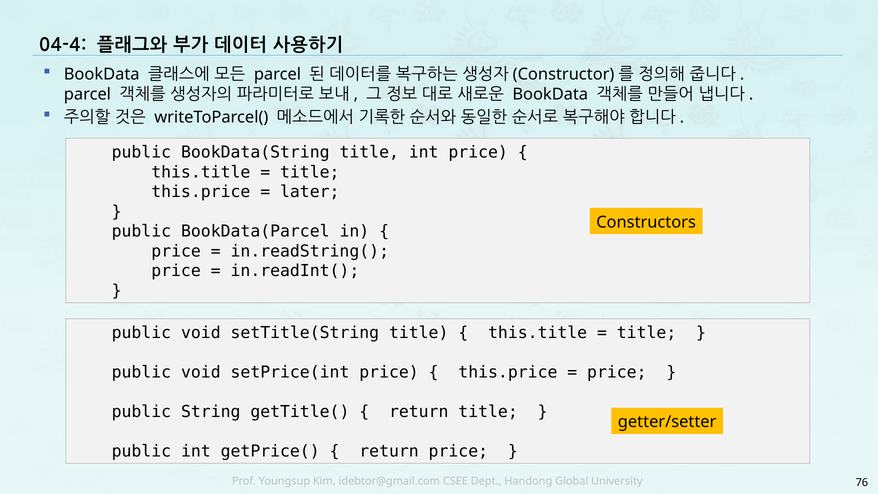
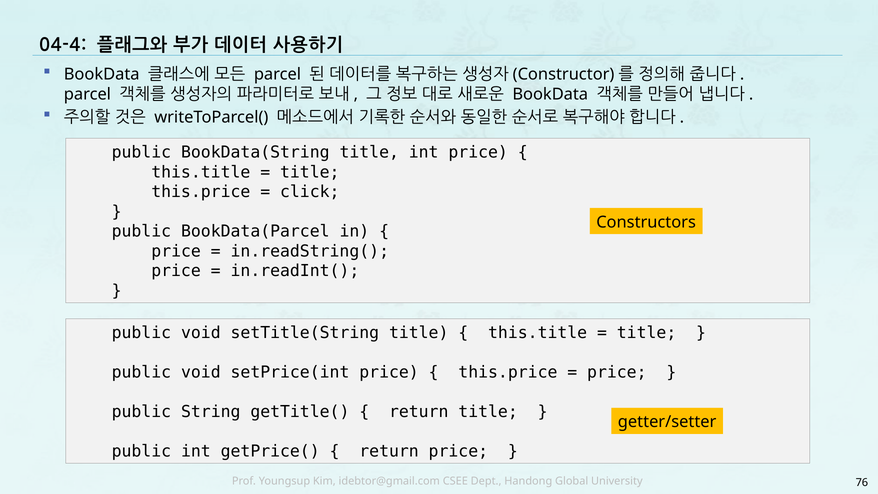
later: later -> click (310, 192)
